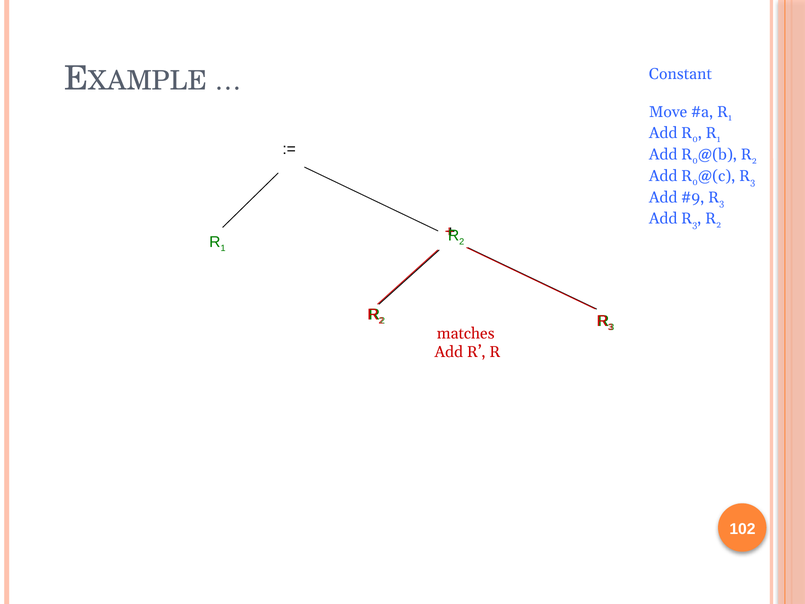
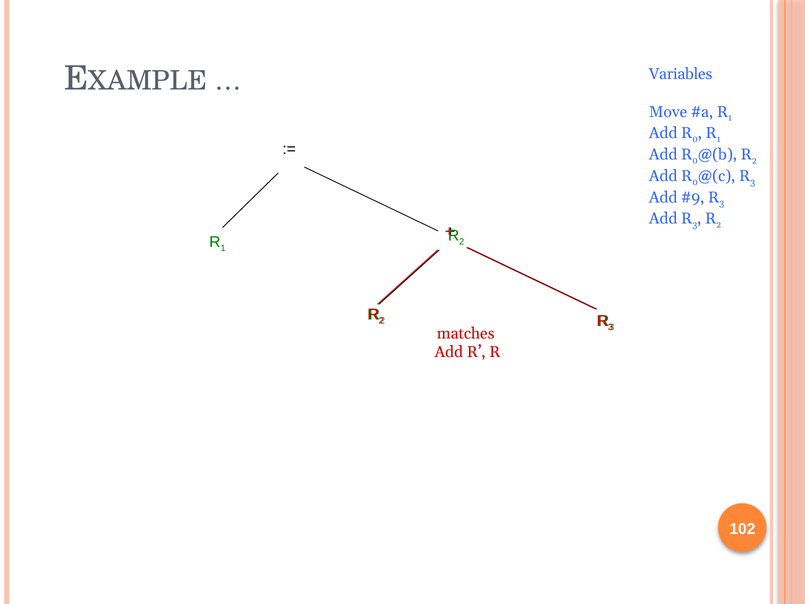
Constant: Constant -> Variables (681, 74)
